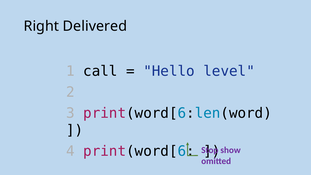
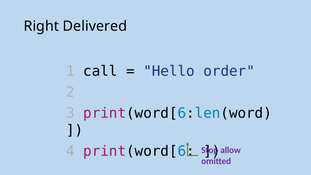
level: level -> order (229, 71)
show: show -> allow (231, 150)
